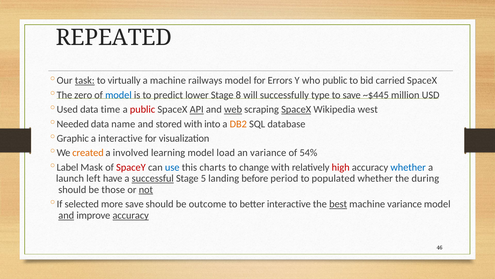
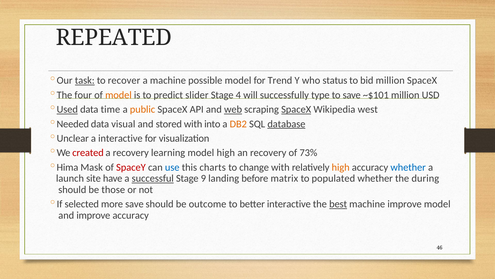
virtually: virtually -> recover (124, 80)
railways: railways -> possible (205, 80)
Errors: Errors -> Trend (280, 80)
who public: public -> status (335, 80)
bid carried: carried -> million (390, 80)
zero: zero -> four (83, 95)
model colour: blue -> orange (118, 95)
lower: lower -> slider (197, 95)
8: 8 -> 4 (238, 95)
~$445: ~$445 -> ~$101 (376, 95)
Used underline: none -> present (67, 109)
public colour: red -> orange (143, 109)
API underline: present -> none (197, 109)
name: name -> visual (123, 124)
database underline: none -> present (286, 124)
Graphic: Graphic -> Unclear (73, 138)
created colour: orange -> red (88, 153)
a involved: involved -> recovery (131, 153)
model load: load -> high (226, 153)
an variance: variance -> recovery (268, 153)
54%: 54% -> 73% (308, 153)
Label: Label -> Hima (67, 167)
high colour: red -> orange (341, 167)
left: left -> site (94, 178)
5: 5 -> 9 (203, 178)
period: period -> matrix (284, 178)
not underline: present -> none (146, 189)
machine variance: variance -> improve (405, 204)
and underline: present -> none (66, 215)
accuracy underline: present -> none (131, 215)
